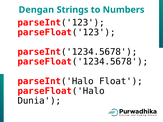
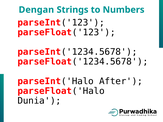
Float: Float -> After (121, 81)
